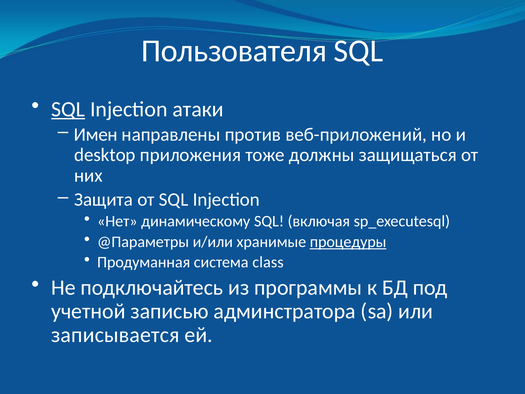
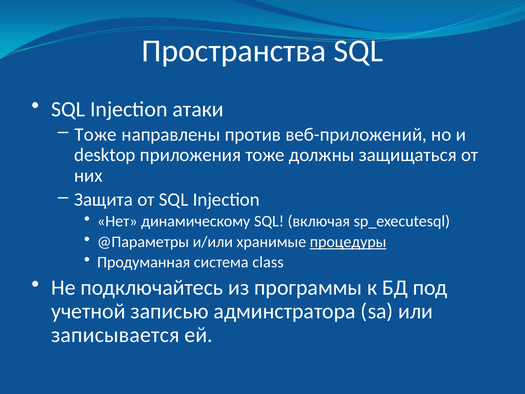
Пользователя: Пользователя -> Пространства (234, 51)
SQL underline: present -> none (68, 109)
Имен: Имен -> Тоже (96, 135)
